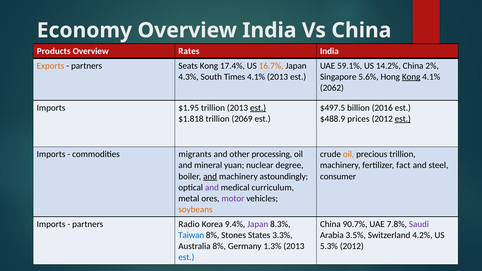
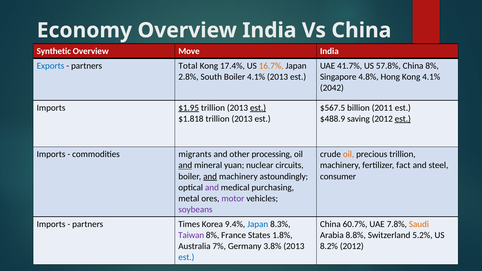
Products: Products -> Synthetic (54, 51)
Rates: Rates -> Move (189, 51)
Exports colour: orange -> blue (51, 66)
Seats: Seats -> Total (188, 66)
59.1%: 59.1% -> 41.7% (350, 66)
14.2%: 14.2% -> 57.8% (388, 66)
China 2%: 2% -> 8% (432, 66)
4.3%: 4.3% -> 2.8% (188, 77)
South Times: Times -> Boiler (235, 77)
5.6%: 5.6% -> 4.8% (368, 77)
Kong underline: present -> none (411, 77)
2062: 2062 -> 2042 (332, 88)
$1.95 underline: none -> present (189, 108)
$497.5: $497.5 -> $567.5 (333, 108)
2016: 2016 -> 2011 (382, 108)
$1.818 trillion 2069: 2069 -> 2013 (242, 119)
prices: prices -> saving (358, 119)
and underline: none -> present (185, 165)
degree: degree -> circuits (290, 165)
curriculum: curriculum -> purchasing (273, 187)
soybeans colour: orange -> purple (195, 210)
Radio: Radio -> Times (189, 224)
Japan colour: purple -> blue (258, 224)
90.7%: 90.7% -> 60.7% (355, 224)
Saudi colour: purple -> orange (419, 224)
Taiwan colour: blue -> purple (191, 235)
Stones: Stones -> France (234, 235)
3.3%: 3.3% -> 1.8% (282, 235)
3.5%: 3.5% -> 8.8% (356, 235)
4.2%: 4.2% -> 5.2% (422, 235)
Australia 8%: 8% -> 7% (219, 246)
1.3%: 1.3% -> 3.8% (272, 246)
5.3%: 5.3% -> 8.2% (329, 246)
